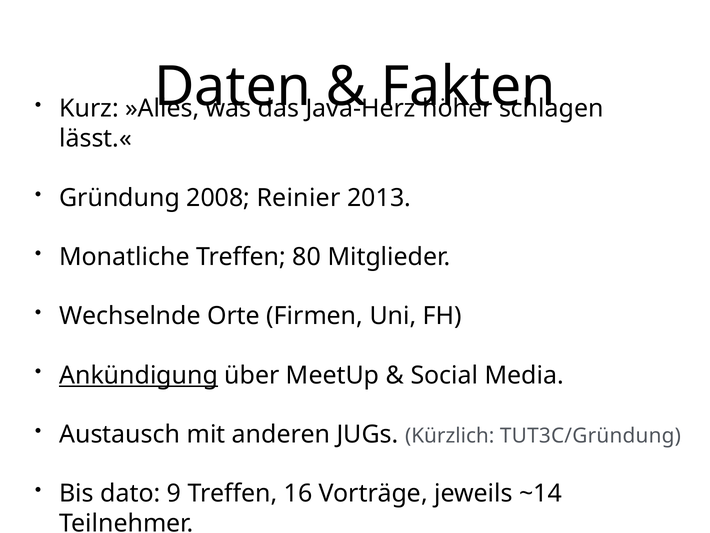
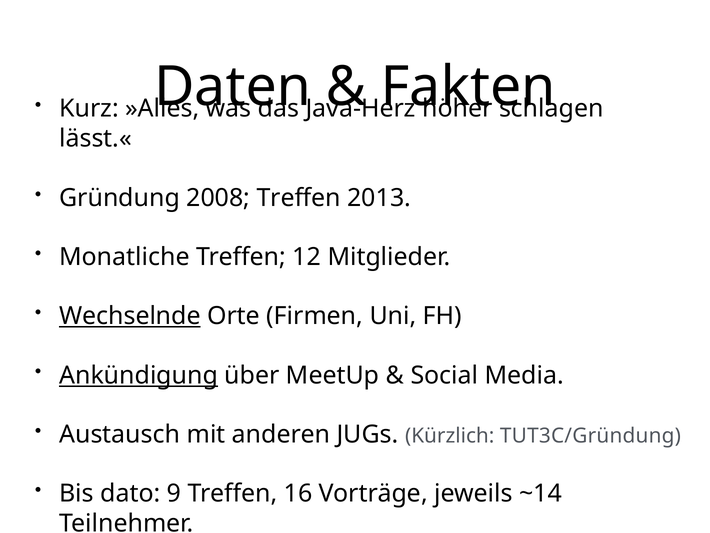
2008 Reinier: Reinier -> Treffen (299, 198)
80: 80 -> 12 (307, 257)
Wechselnde underline: none -> present (130, 316)
